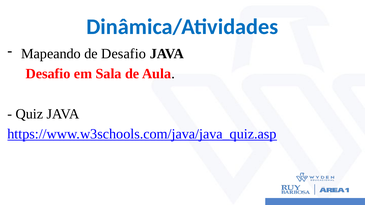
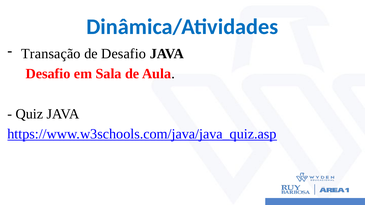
Mapeando: Mapeando -> Transação (51, 54)
